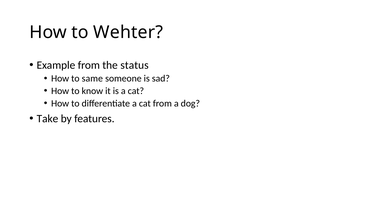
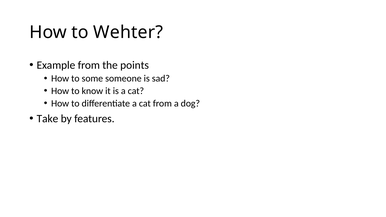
status: status -> points (135, 65)
same: same -> some (92, 79)
